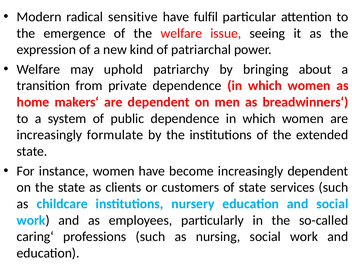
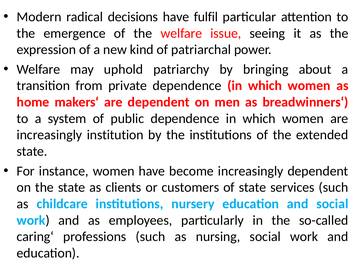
sensitive: sensitive -> decisions (133, 17)
formulate: formulate -> institution (115, 135)
